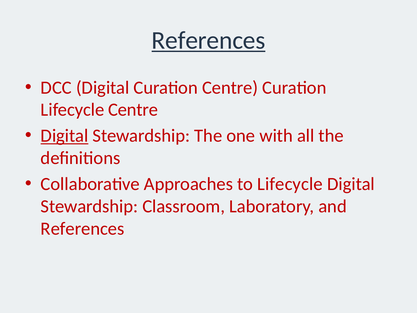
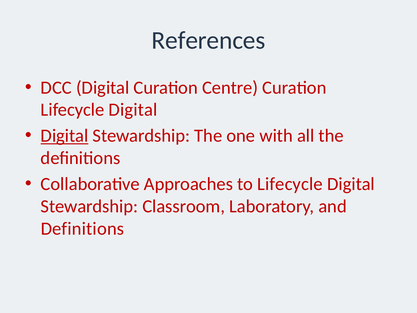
References underline: present -> none (209, 40)
Centre: Centre -> Digital (133, 110)
References: References -> Definitions (82, 228)
